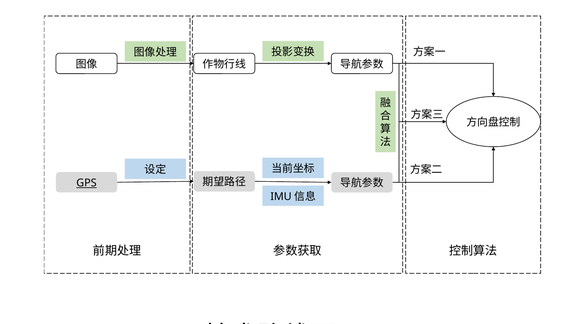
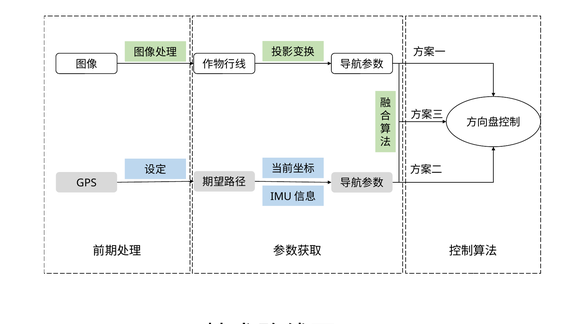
GPS underline: present -> none (86, 183)
